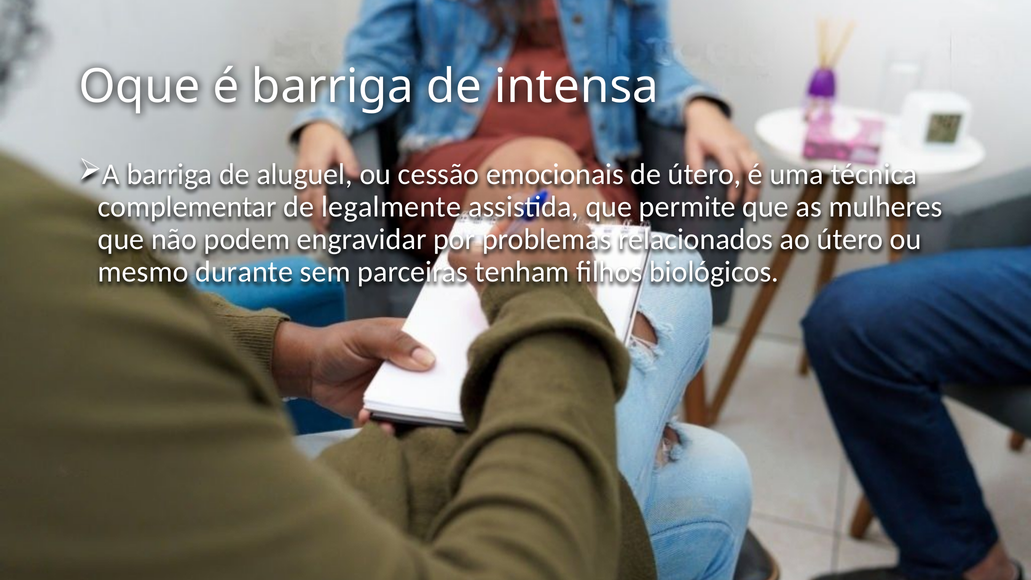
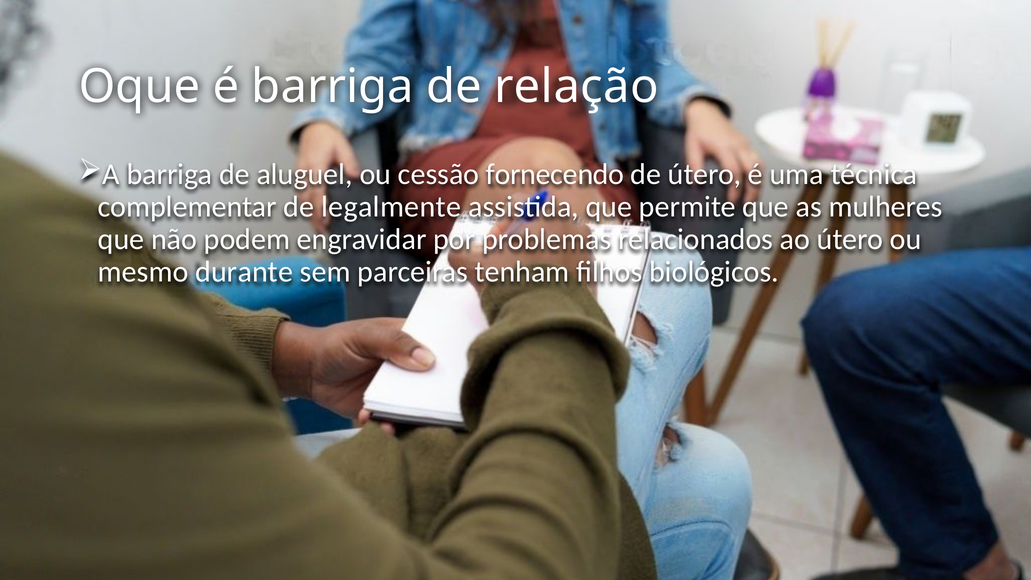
intensa: intensa -> relação (576, 87)
emocionais: emocionais -> fornecendo (555, 174)
